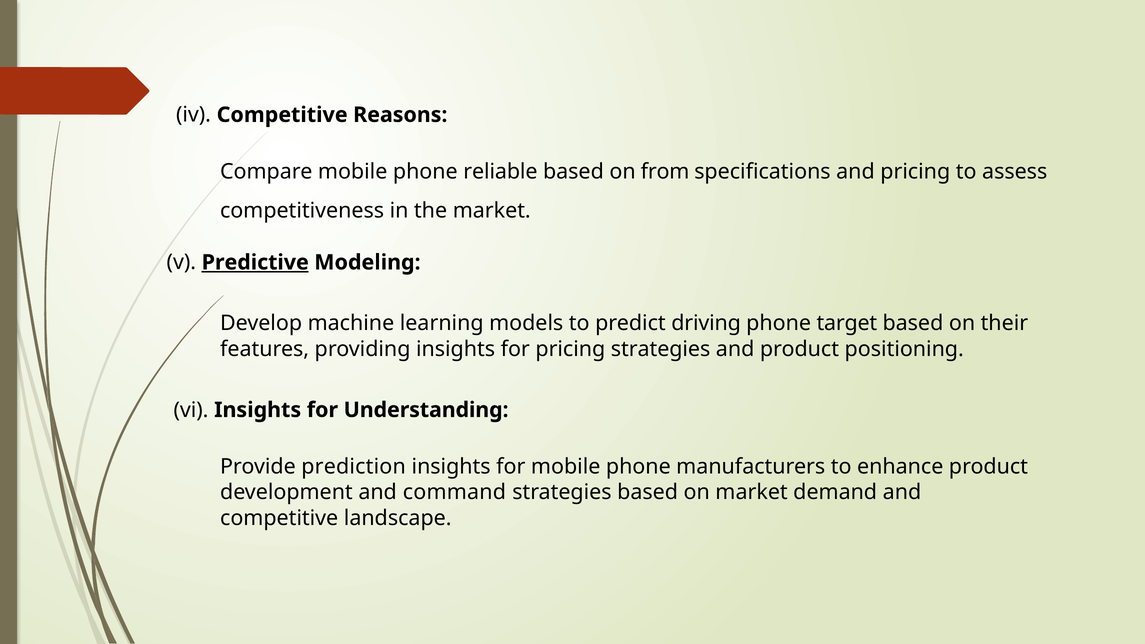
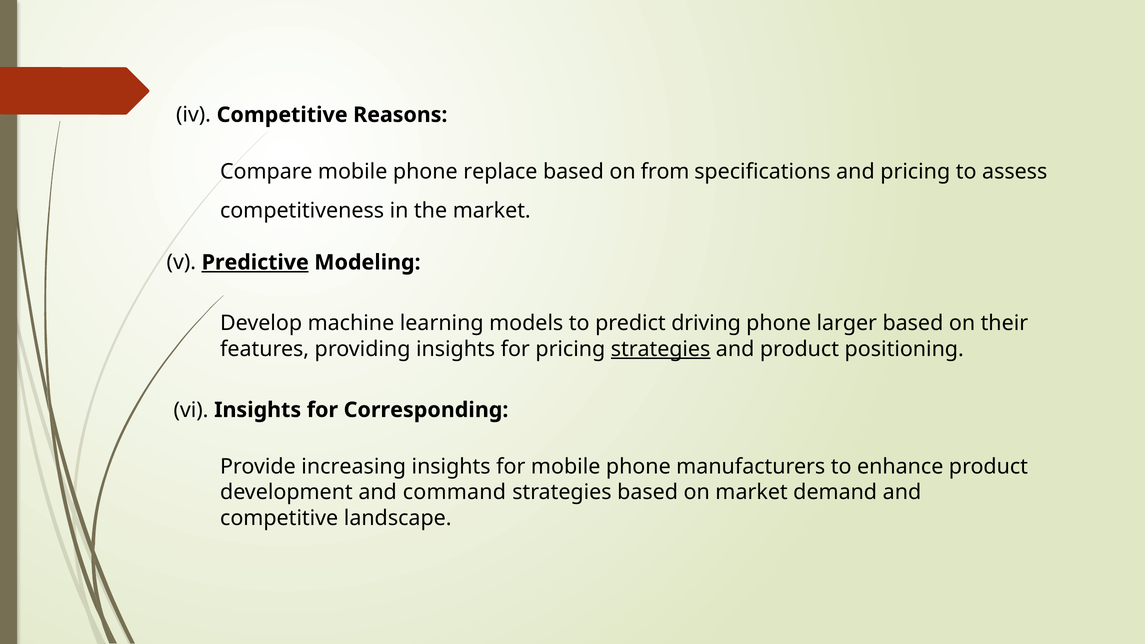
reliable: reliable -> replace (500, 172)
target: target -> larger (847, 323)
strategies underline: none -> present (661, 349)
Understanding: Understanding -> Corresponding (426, 410)
prediction: prediction -> increasing (354, 467)
